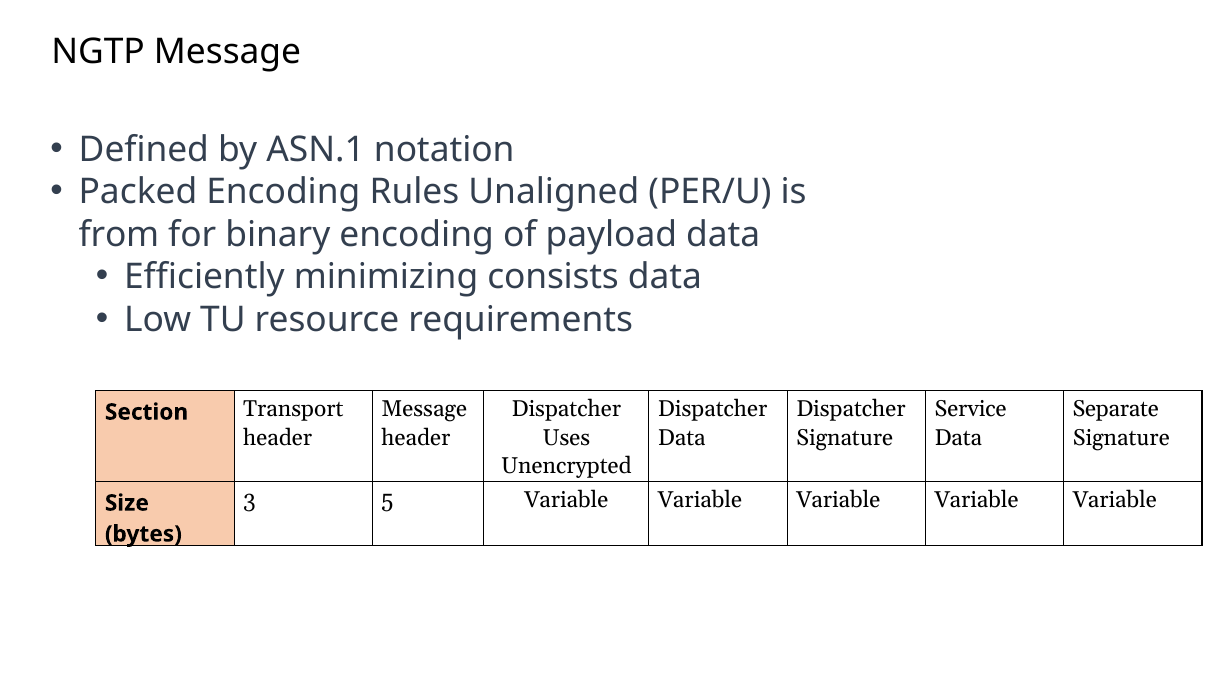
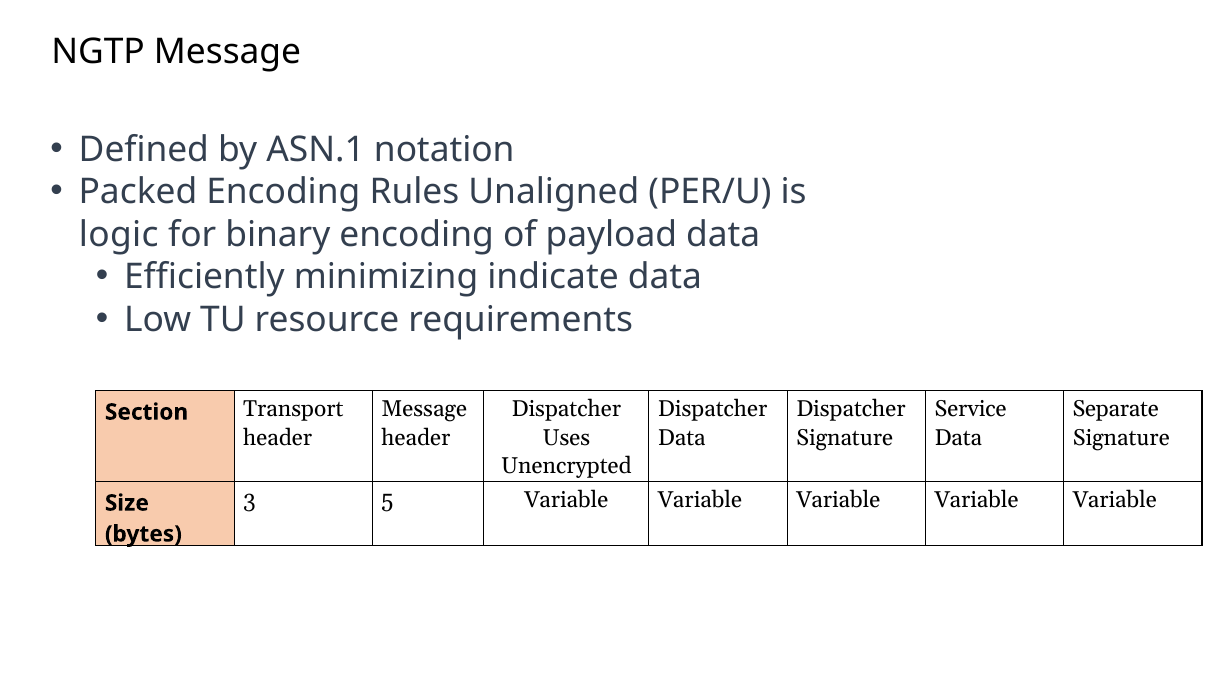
from: from -> logic (119, 235)
consists: consists -> indicate (553, 277)
